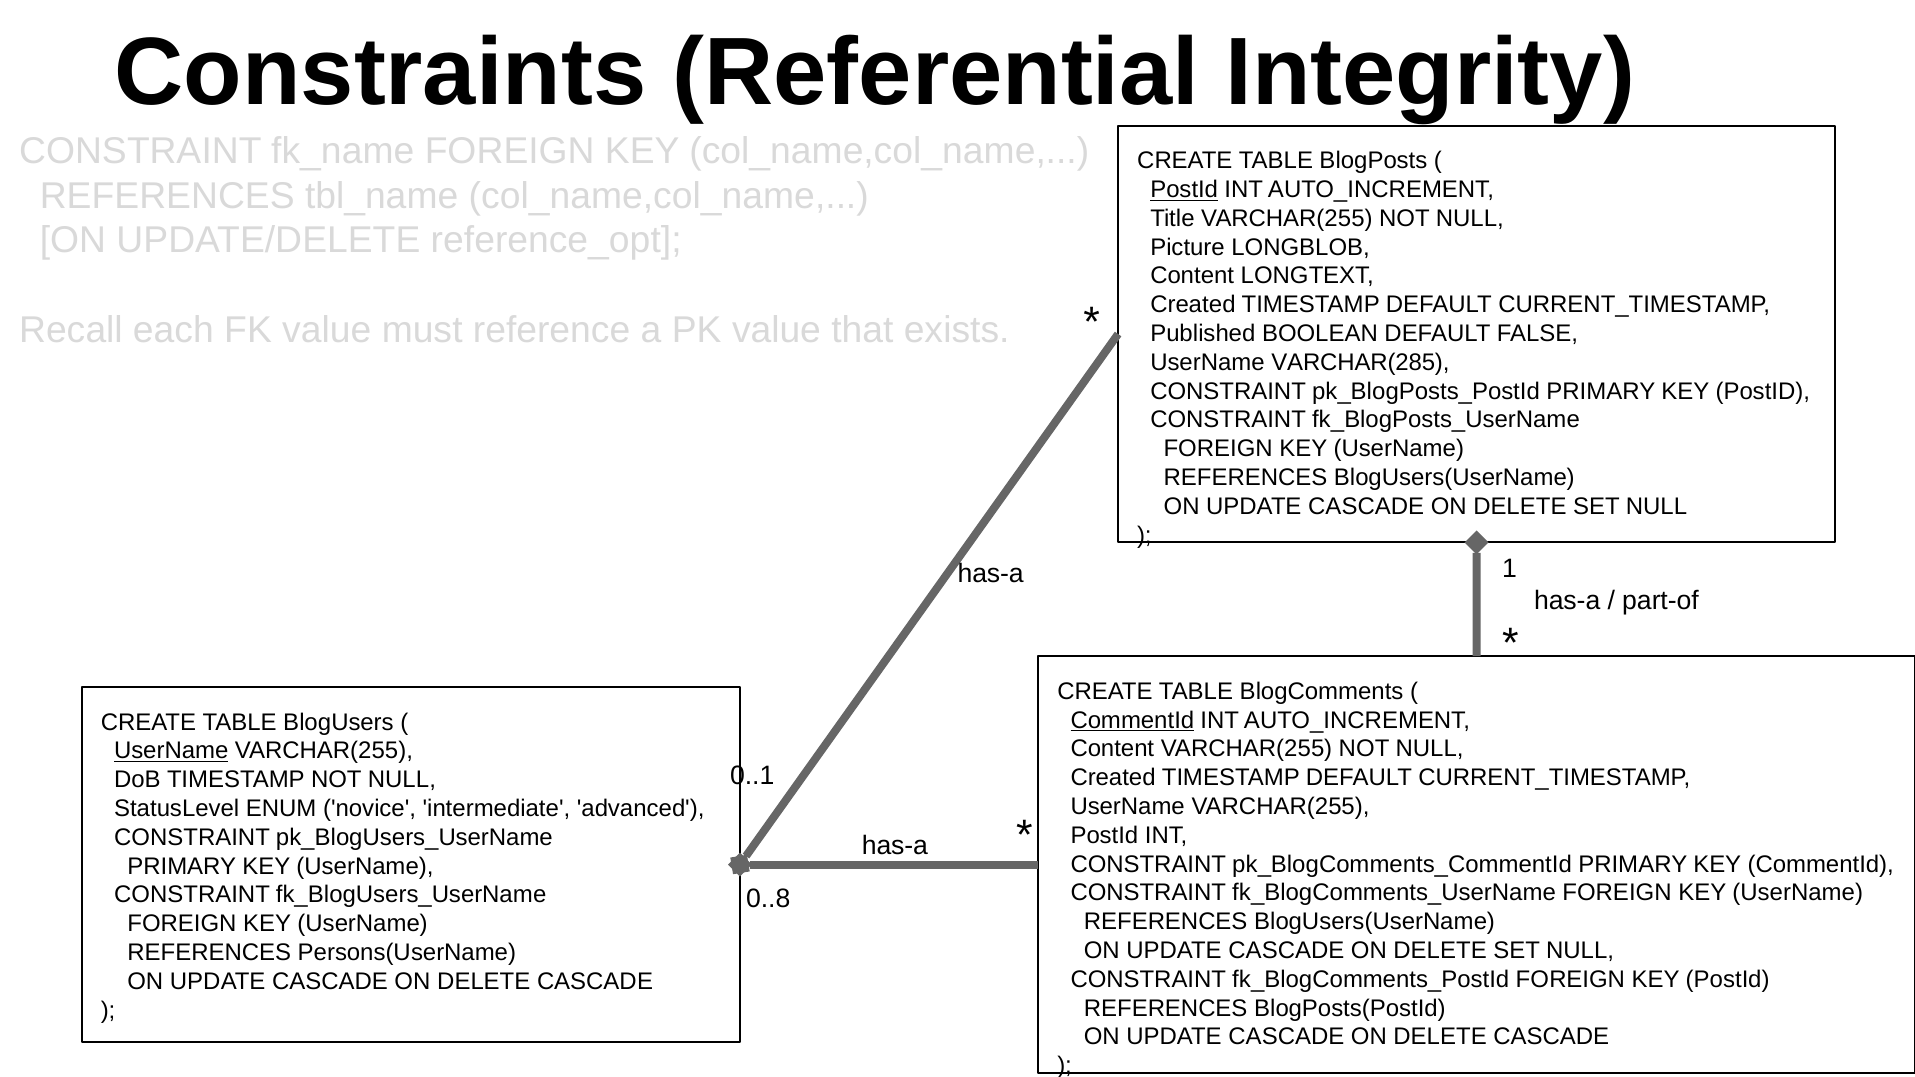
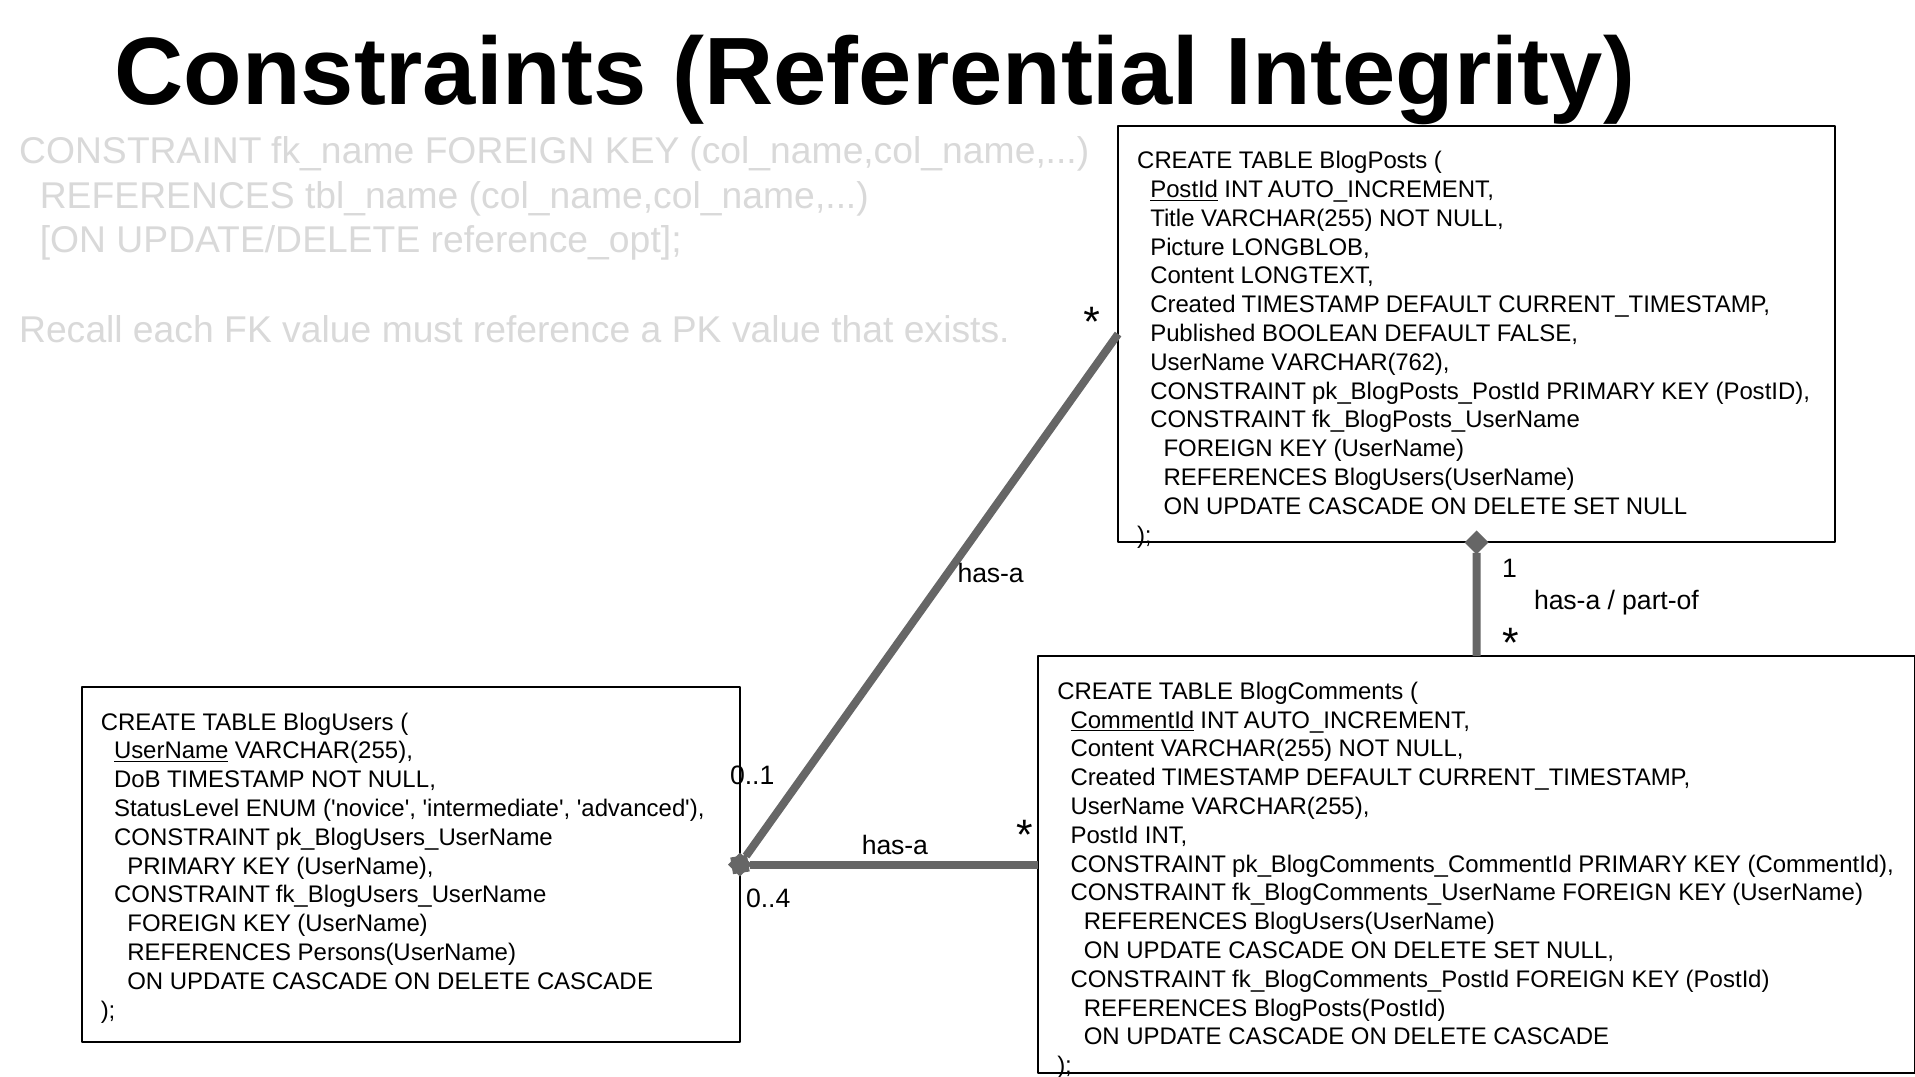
VARCHAR(285: VARCHAR(285 -> VARCHAR(762 (1360, 362)
0..8: 0..8 -> 0..4 (768, 899)
